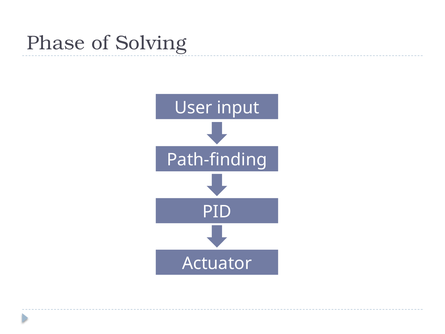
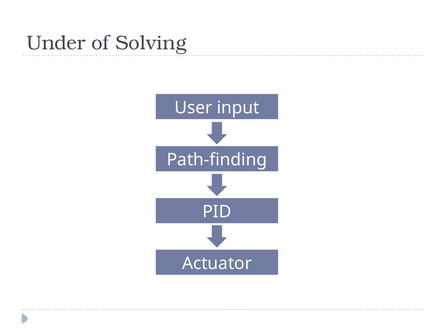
Phase: Phase -> Under (56, 43)
